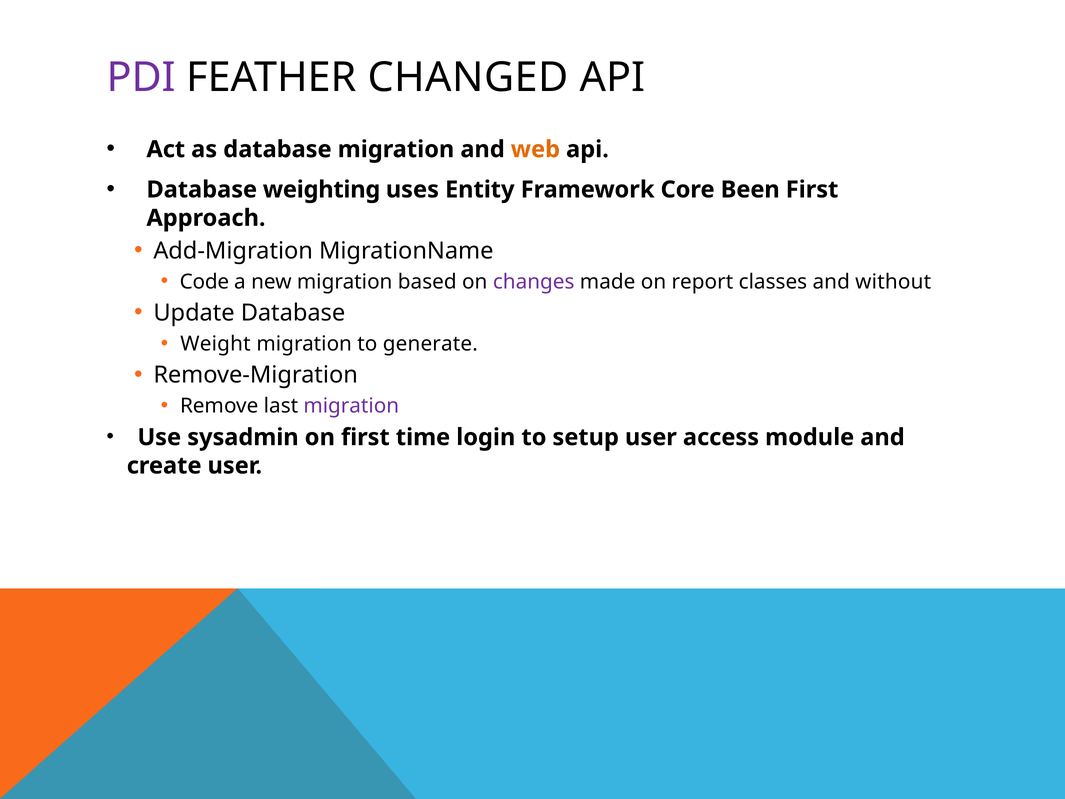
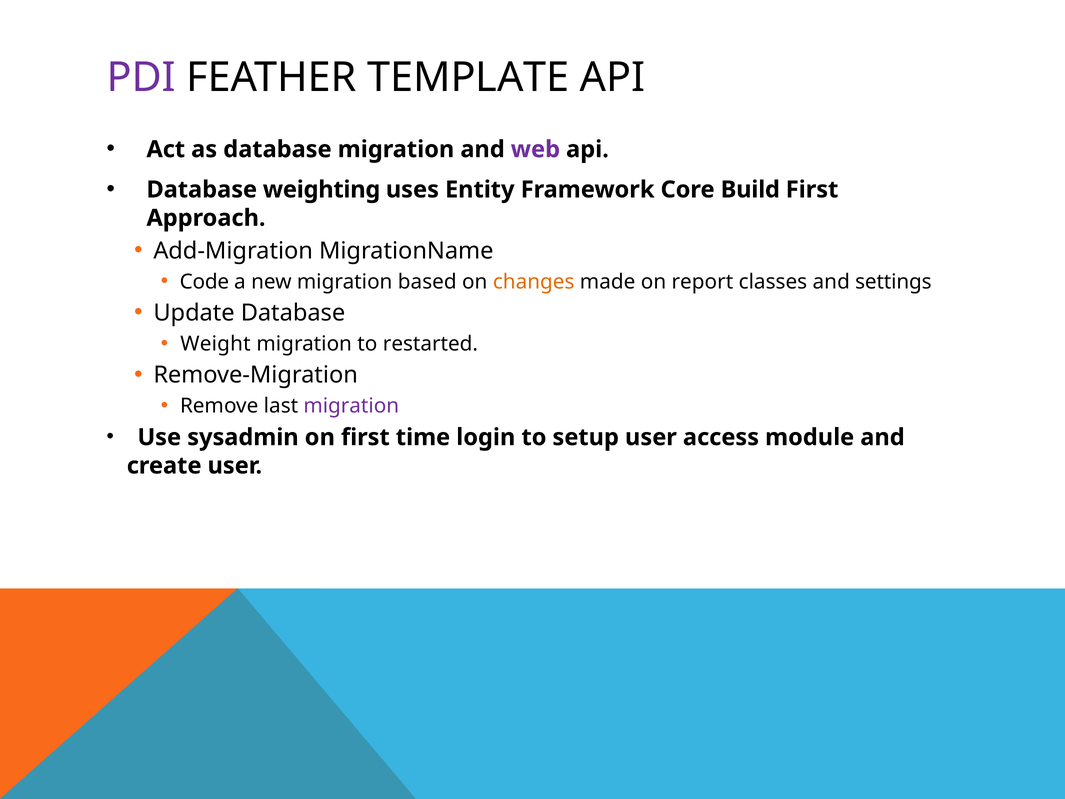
CHANGED: CHANGED -> TEMPLATE (468, 77)
web colour: orange -> purple (535, 149)
Been: Been -> Build (750, 190)
changes colour: purple -> orange (534, 282)
without: without -> settings (893, 282)
generate: generate -> restarted (430, 344)
